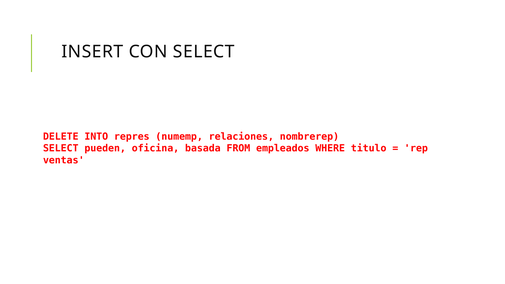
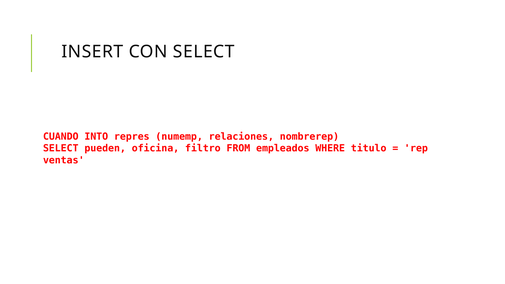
DELETE: DELETE -> CUANDO (61, 137)
basada: basada -> filtro (203, 148)
